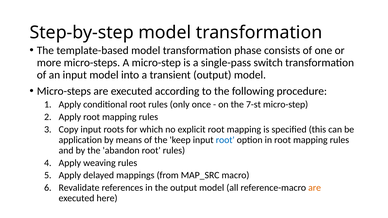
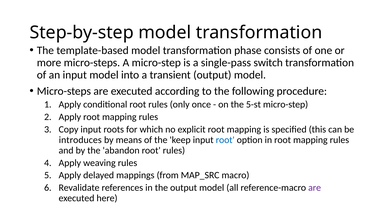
7-st: 7-st -> 5-st (253, 105)
application: application -> introduces (80, 140)
are colour: orange -> purple (315, 188)
